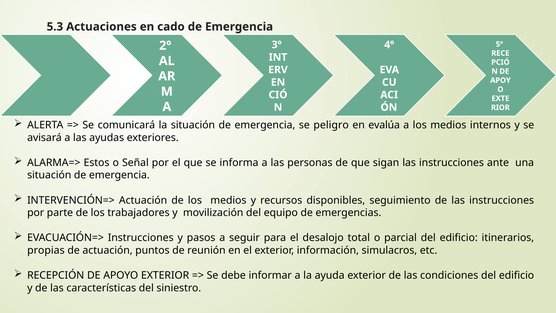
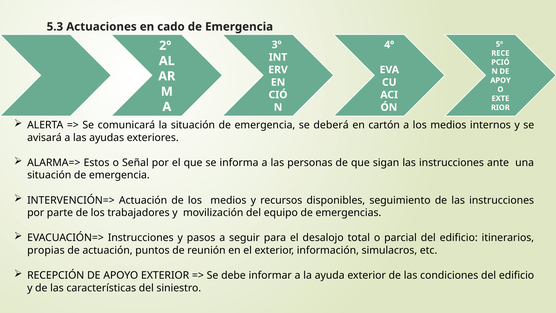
peligro: peligro -> deberá (331, 125)
evalúa: evalúa -> cartón (384, 125)
